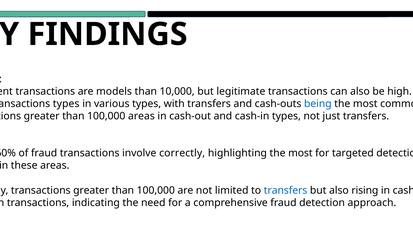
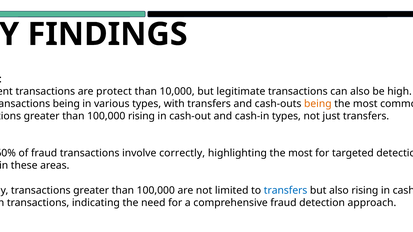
models: models -> protect (114, 91)
types: types -> being (66, 104)
being colour: blue -> orange (318, 104)
100,000 areas: areas -> rising (141, 116)
